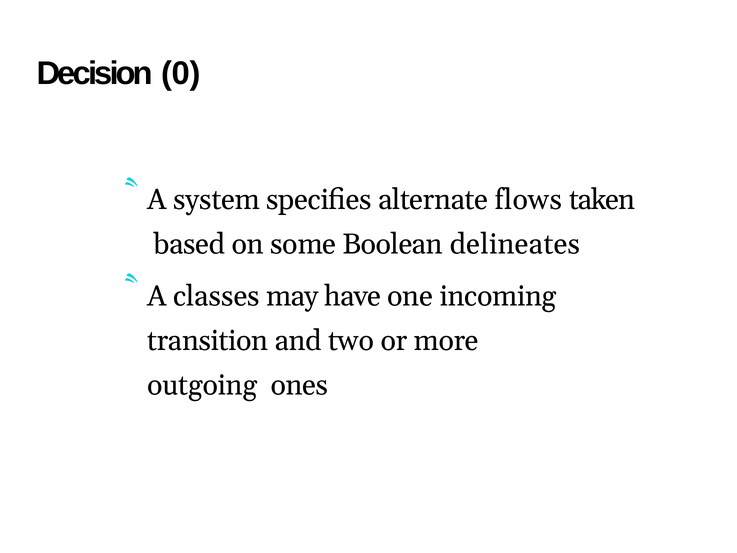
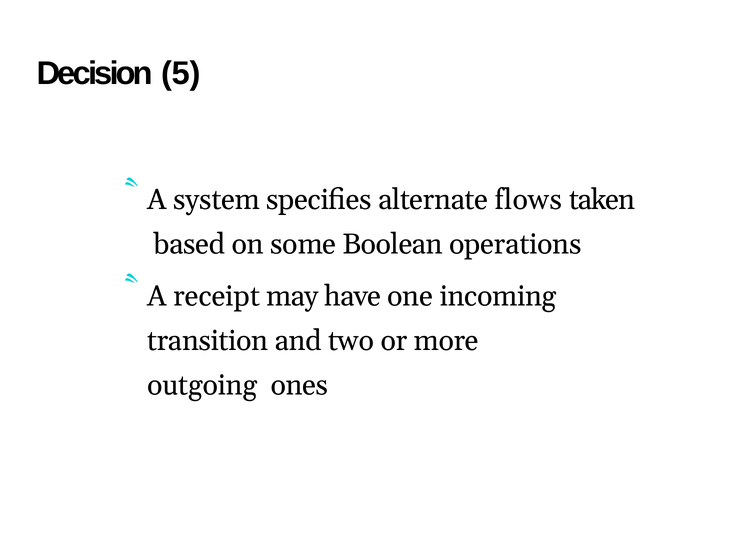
0: 0 -> 5 (181, 73)
delineates: delineates -> operations (515, 244)
classes: classes -> receipt (217, 296)
